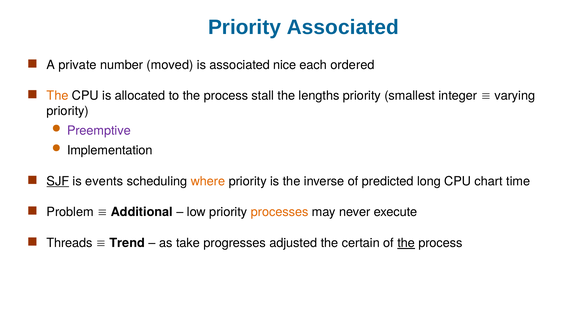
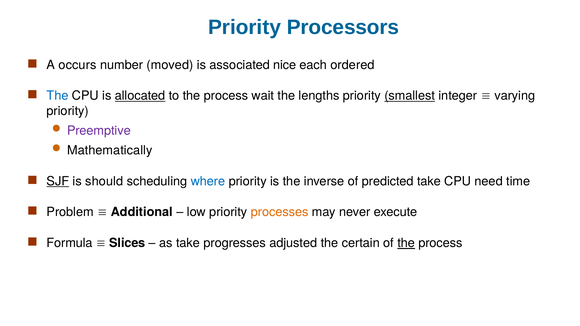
Priority Associated: Associated -> Processors (343, 27)
private: private -> occurs (78, 65)
The colour: orange -> blue (58, 96)
allocated underline: none -> present (140, 96)
stall: stall -> wait (263, 96)
smallest underline: none -> present (410, 96)
Implementation: Implementation -> Mathematically (110, 150)
events: events -> should (104, 181)
where colour: orange -> blue (208, 181)
predicted long: long -> take (429, 181)
chart: chart -> need (489, 181)
Threads: Threads -> Formula (70, 243)
Trend: Trend -> Slices (127, 243)
